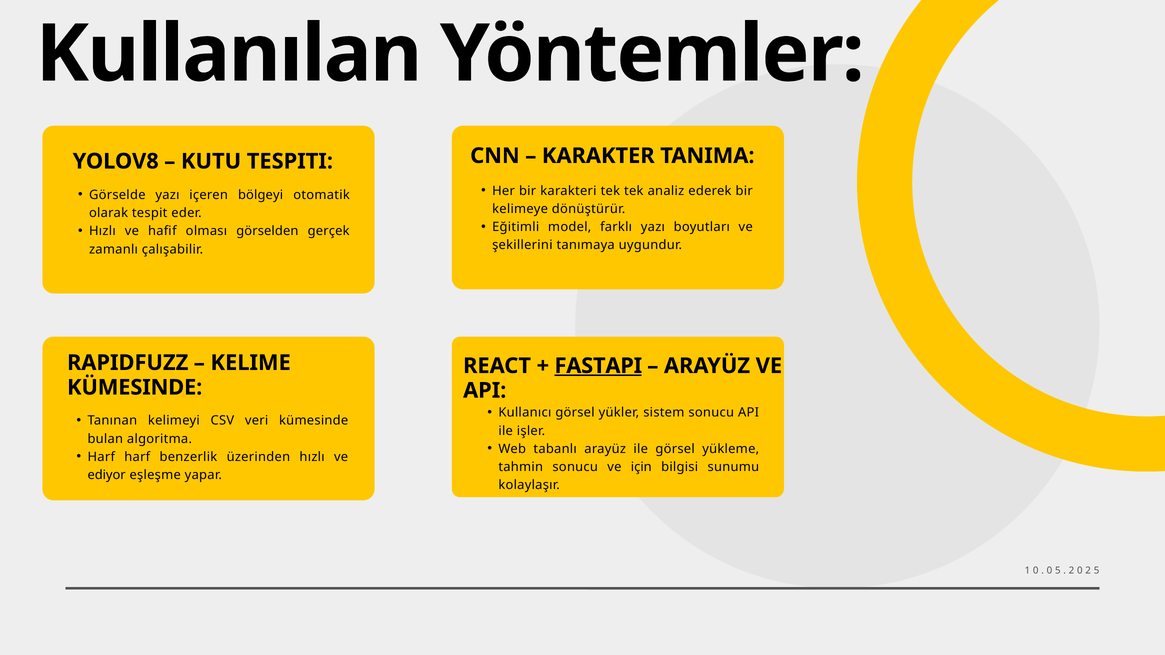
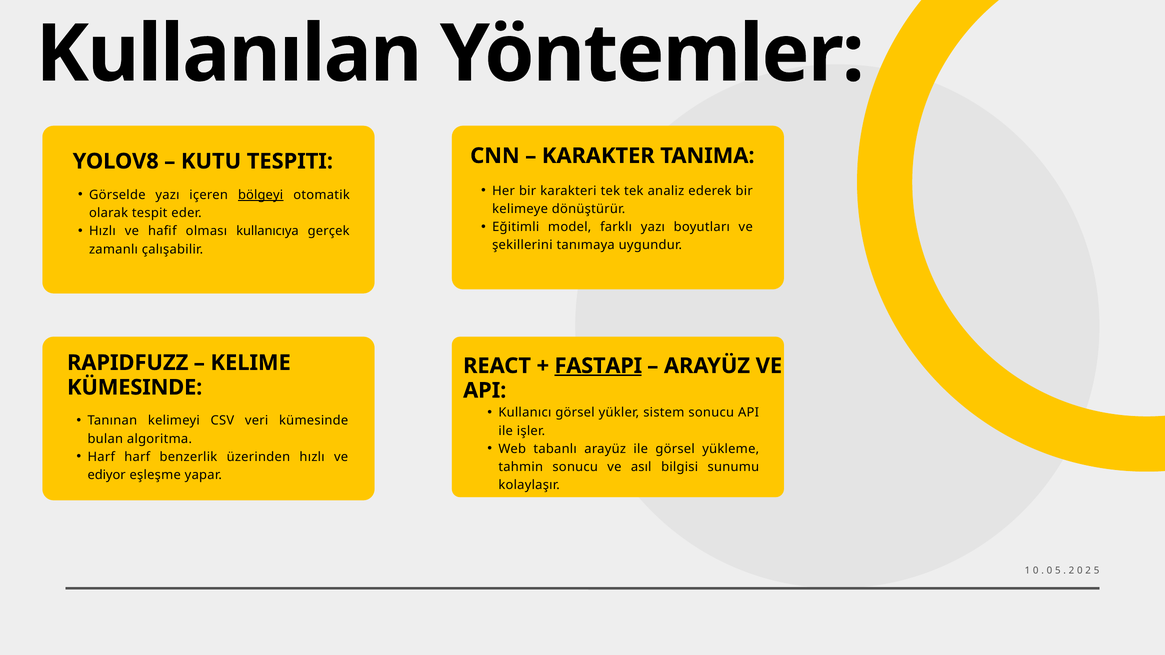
bölgeyi underline: none -> present (261, 195)
görselden: görselden -> kullanıcıya (267, 231)
için: için -> asıl (641, 467)
